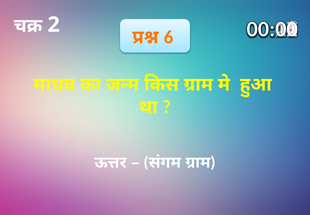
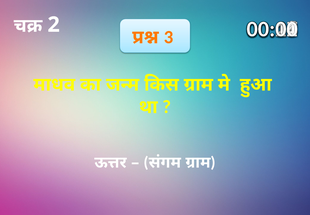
6: 6 -> 3 (169, 37)
